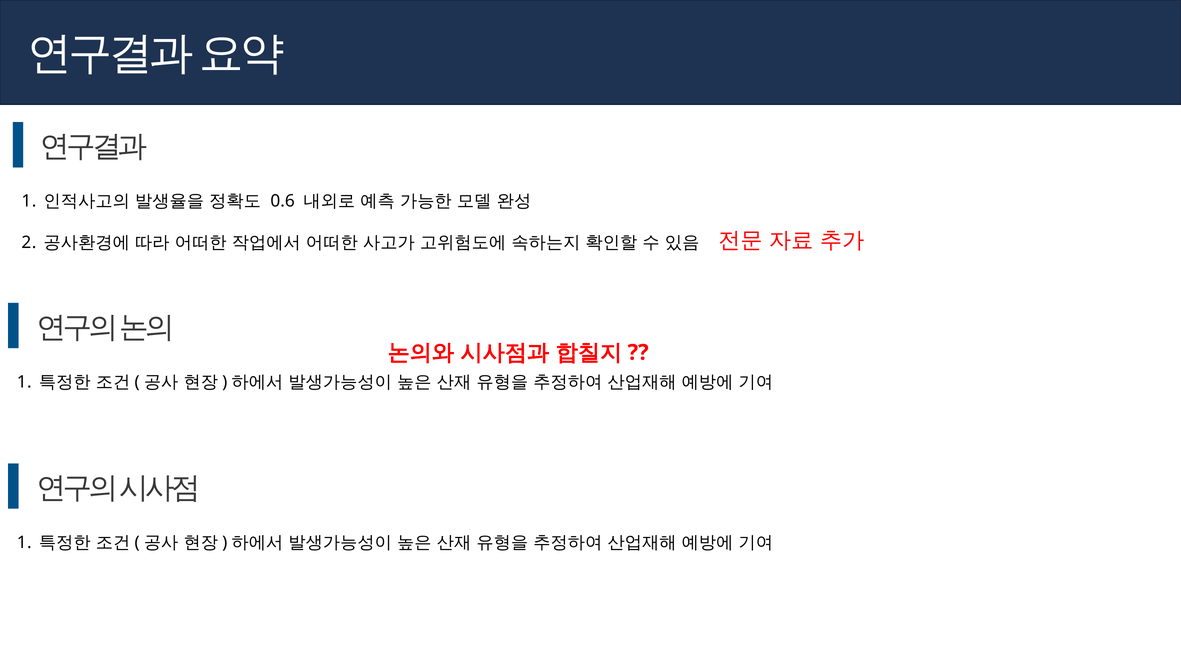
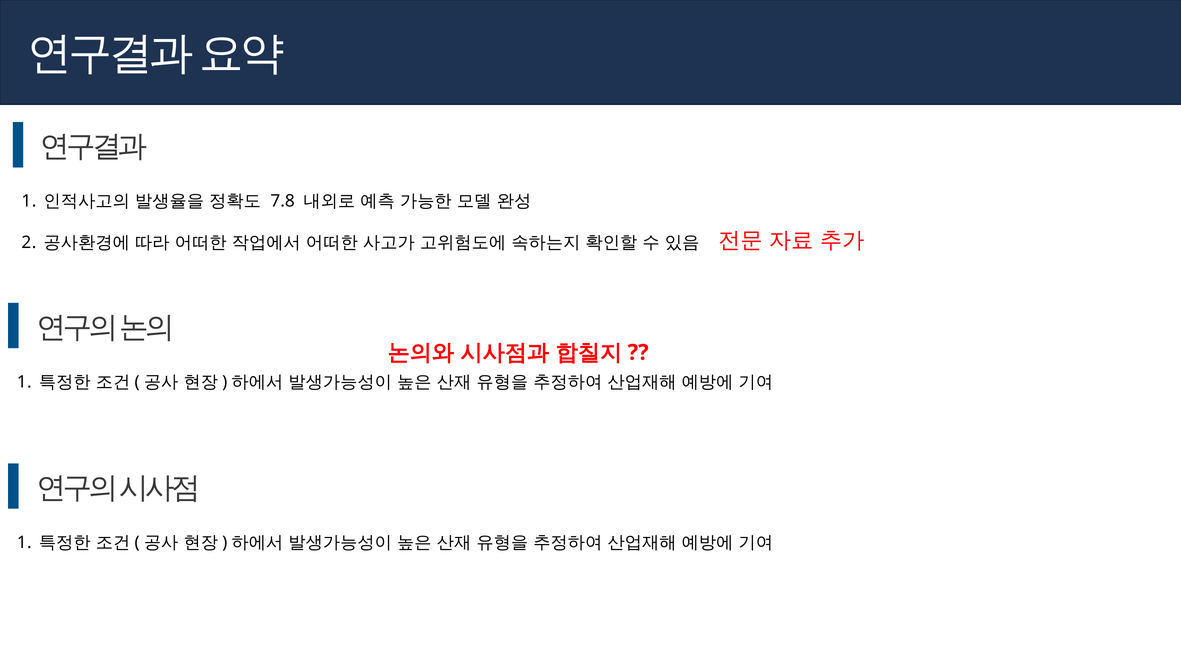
0.6: 0.6 -> 7.8 (283, 201)
